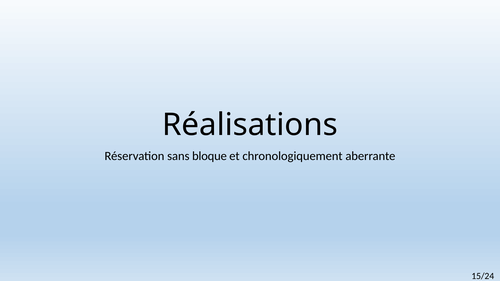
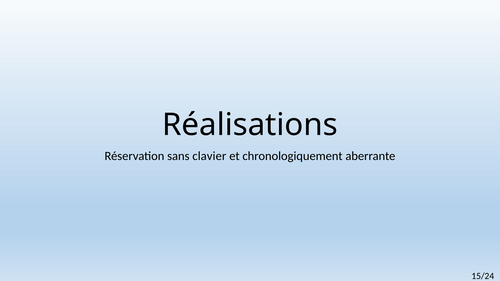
bloque: bloque -> clavier (209, 156)
